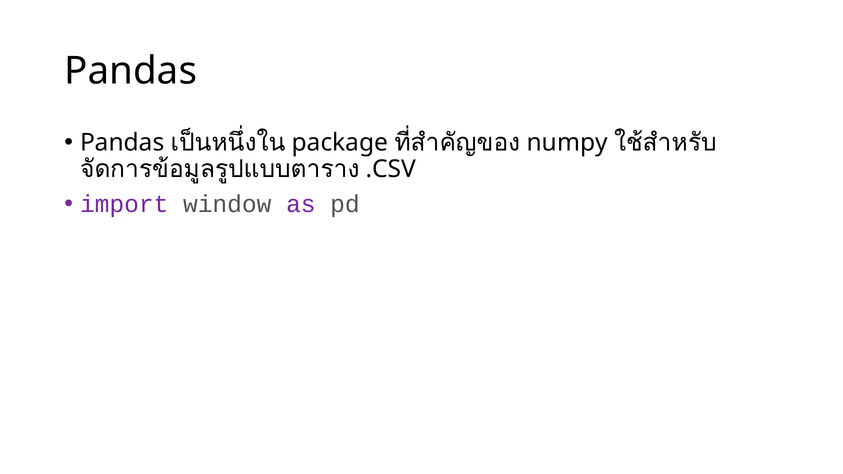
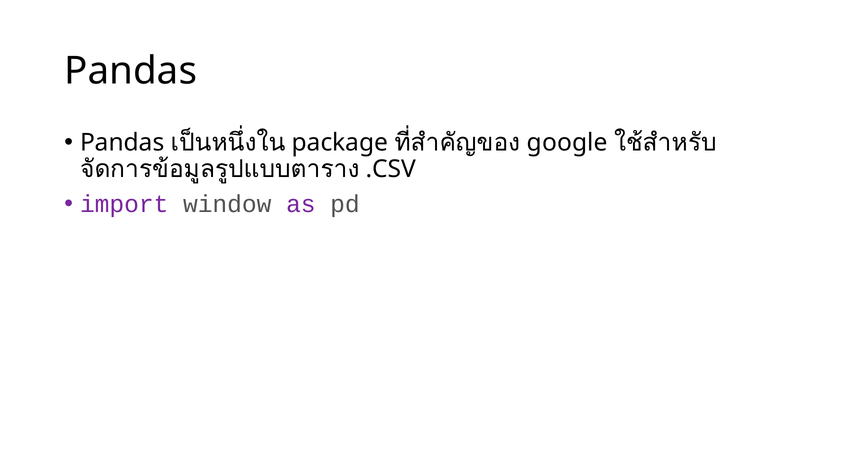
numpy: numpy -> google (567, 143)
